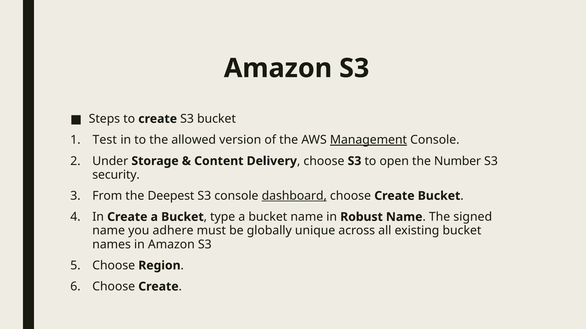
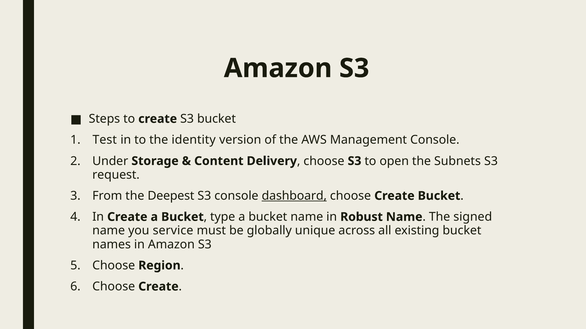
allowed: allowed -> identity (194, 140)
Management underline: present -> none (368, 140)
Number: Number -> Subnets (457, 161)
security: security -> request (116, 175)
adhere: adhere -> service (173, 231)
